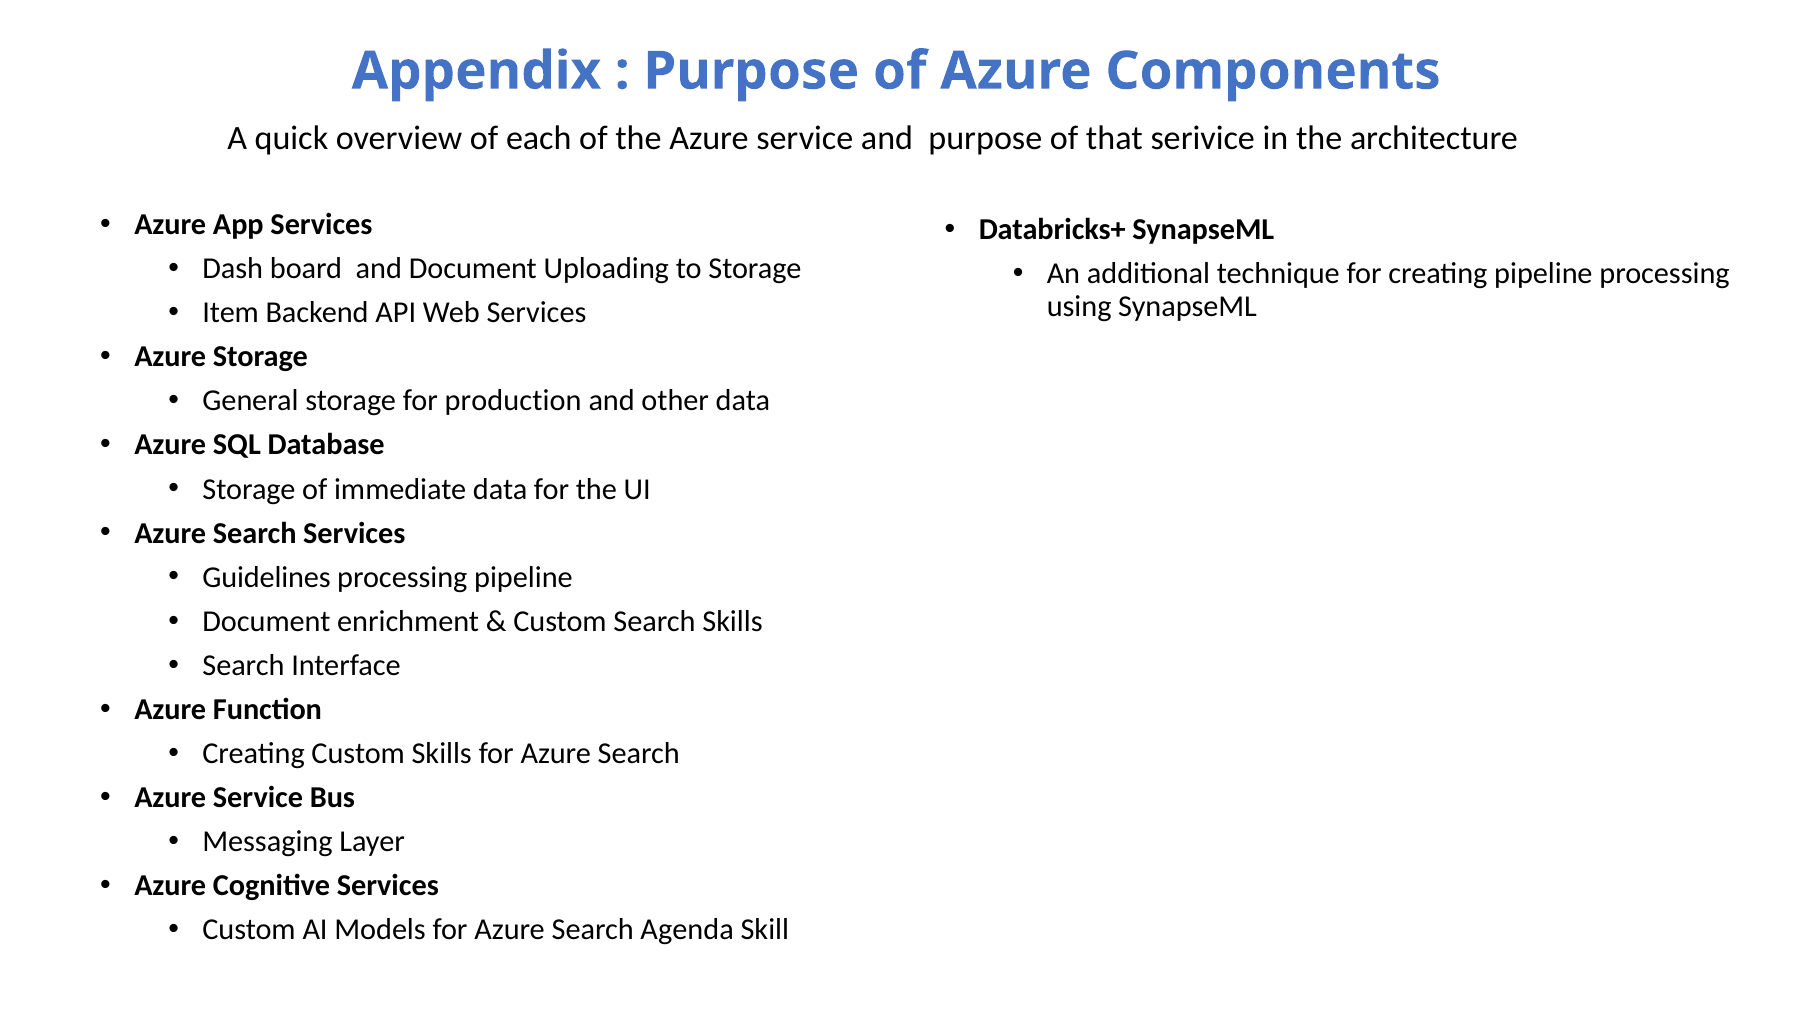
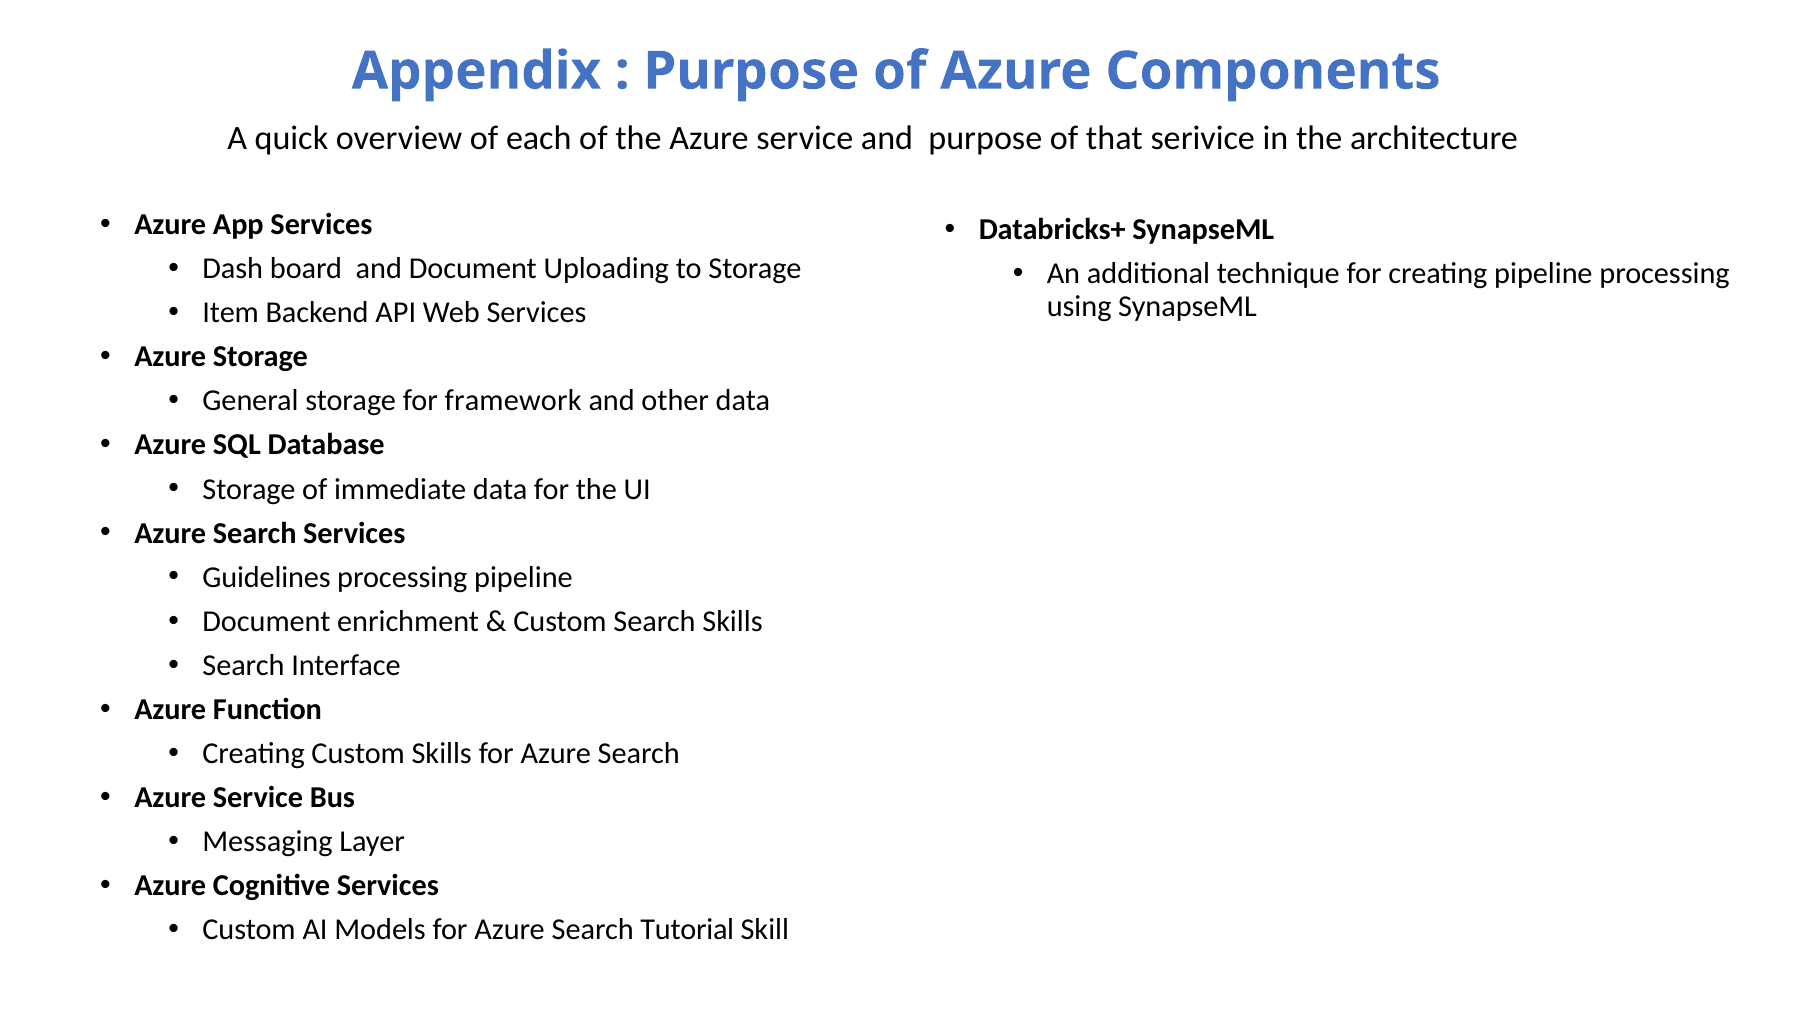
production: production -> framework (513, 401)
Agenda: Agenda -> Tutorial (687, 930)
